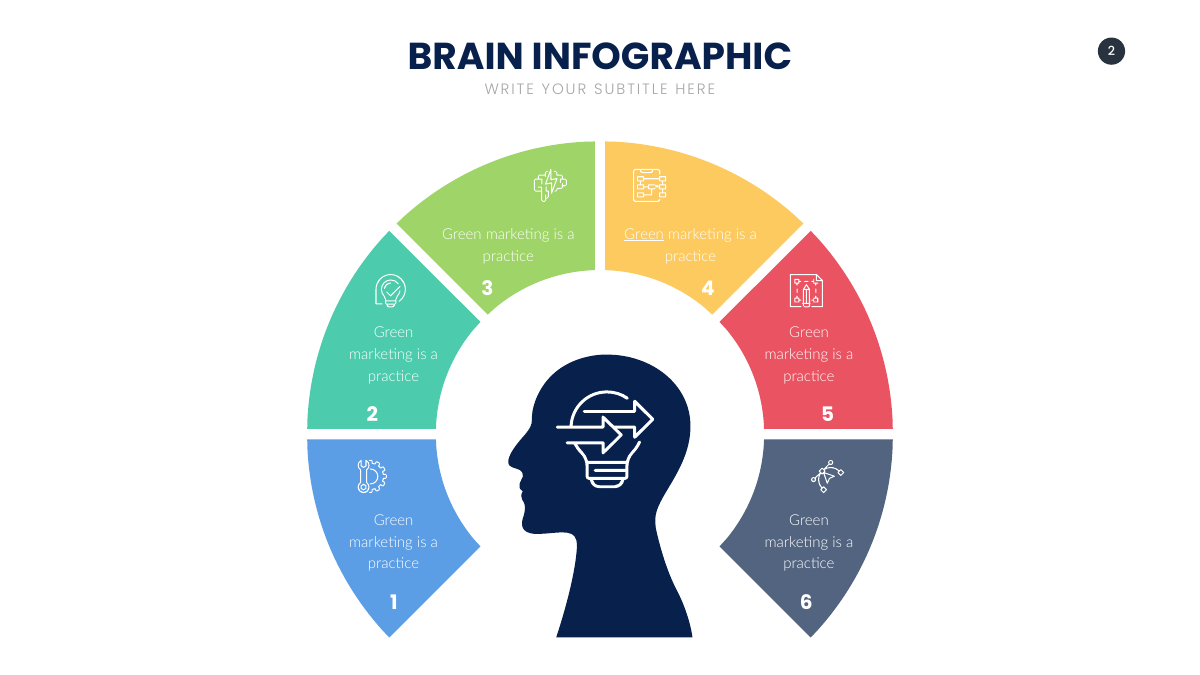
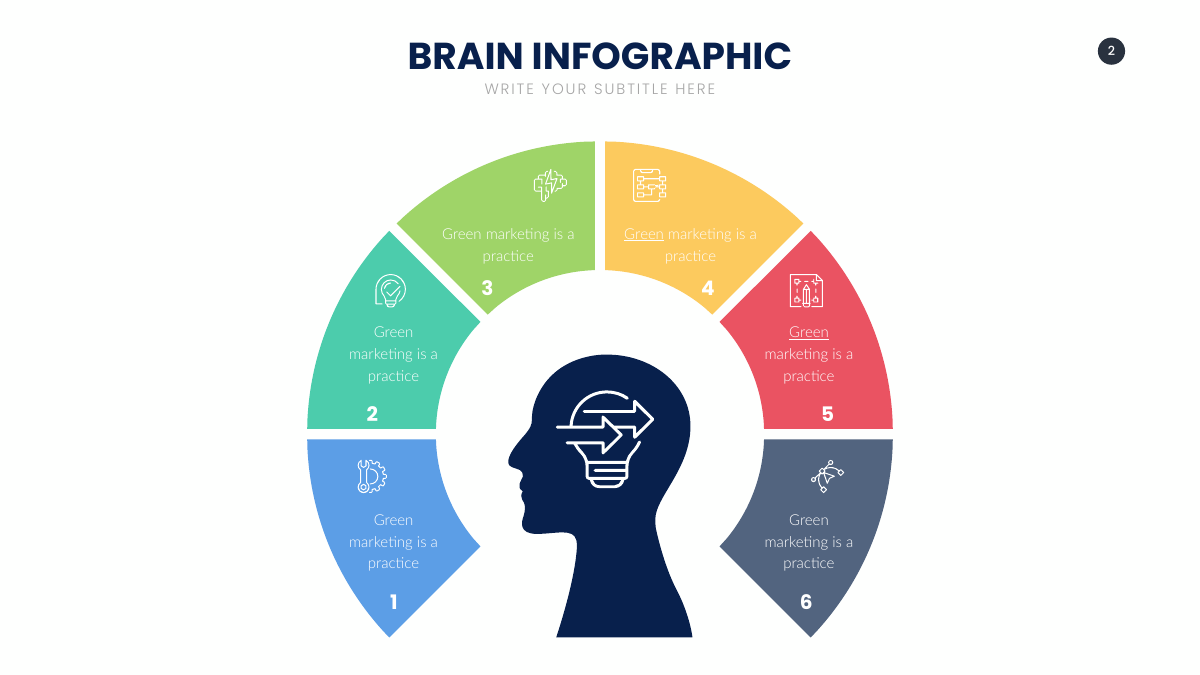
Green underline: none -> present (809, 333)
